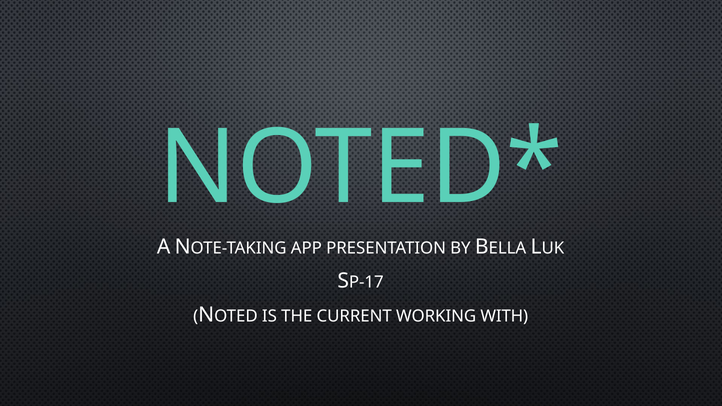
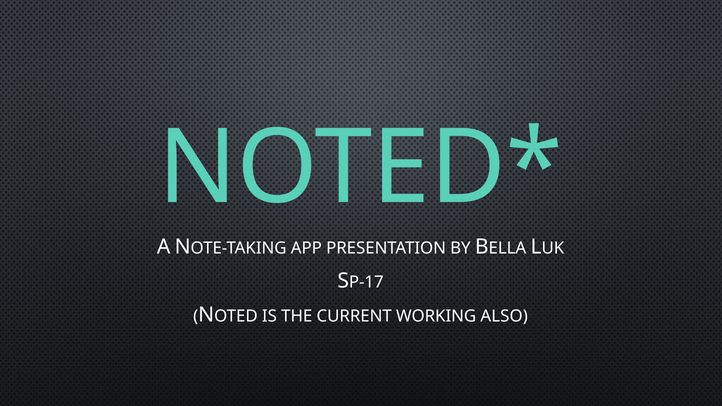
WITH: WITH -> ALSO (504, 316)
